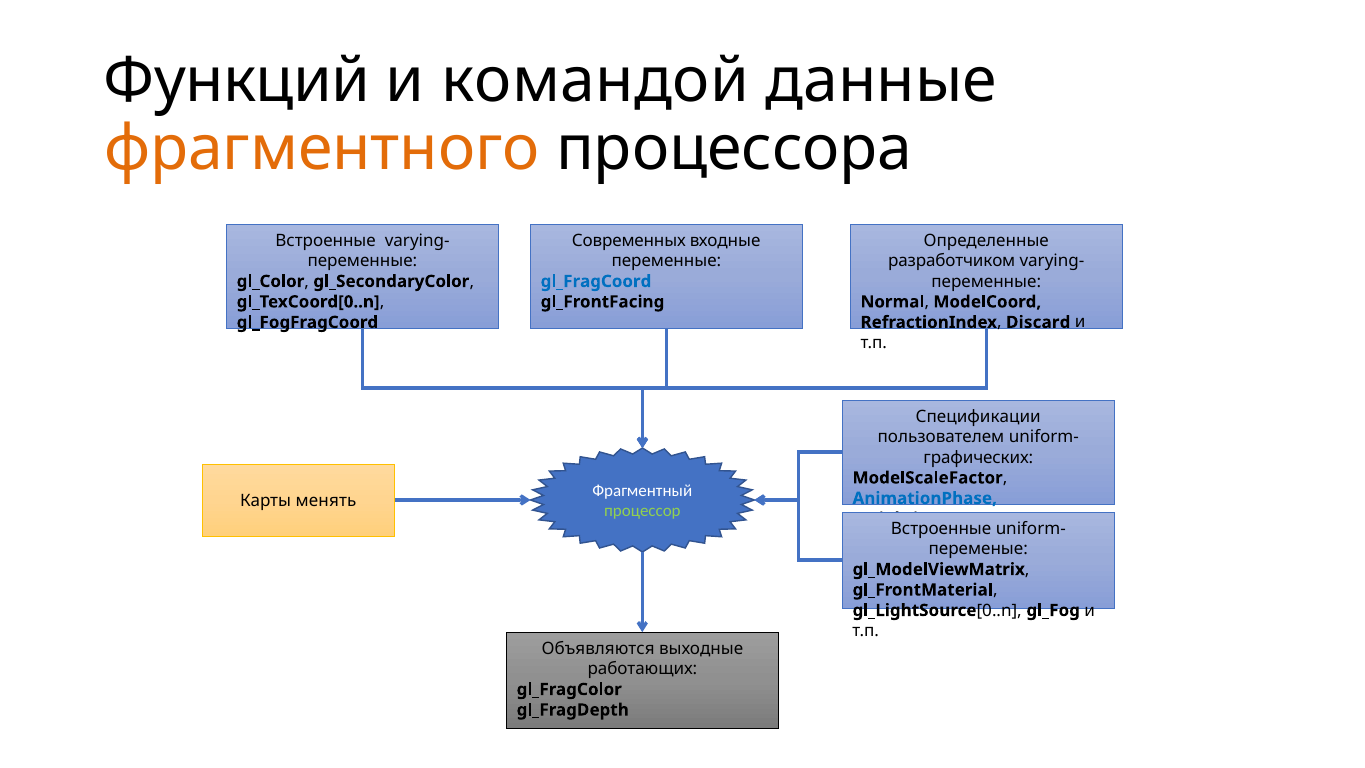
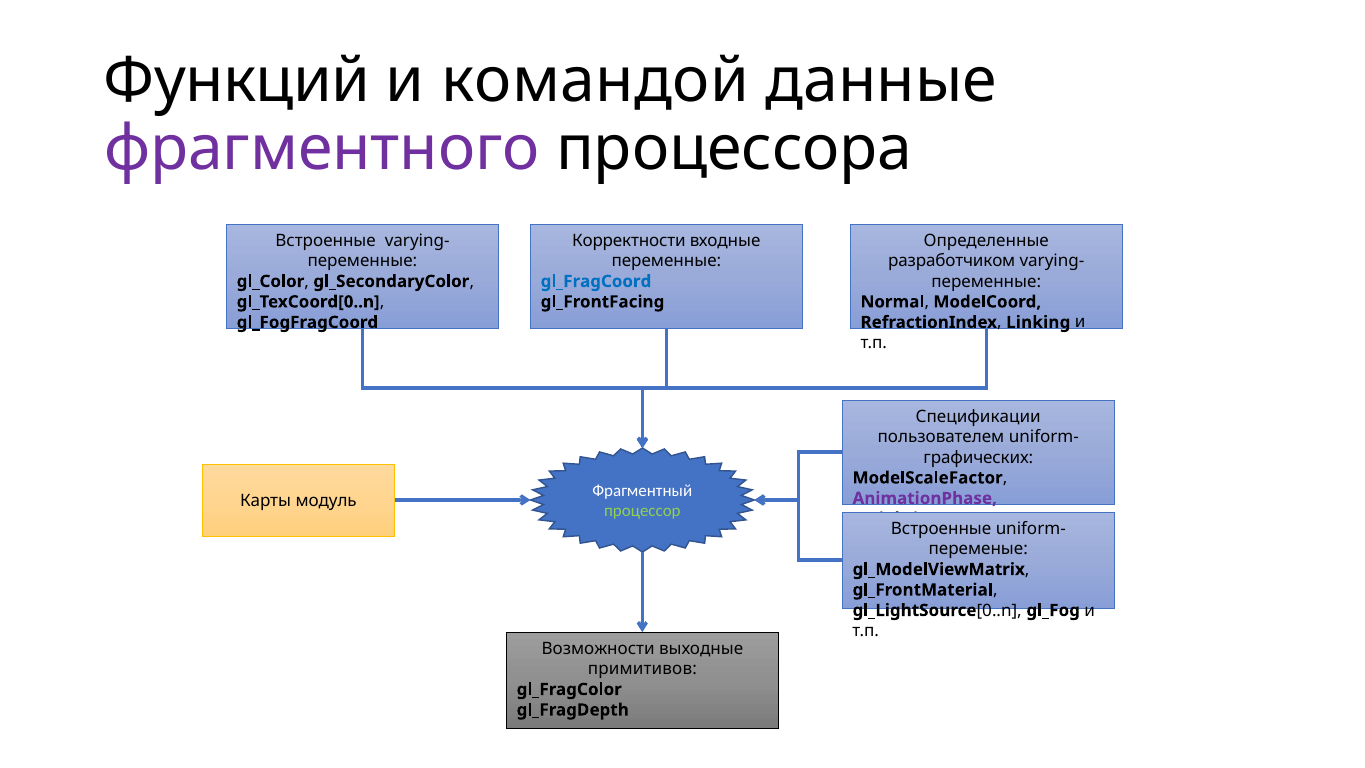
фрагментного colour: orange -> purple (322, 149)
Современных: Современных -> Корректности (629, 240)
Discard: Discard -> Linking (1038, 322)
AnimationPhase colour: blue -> purple (925, 498)
менять: менять -> модуль (326, 501)
Объявляются: Объявляются -> Возможности (598, 648)
работающих: работающих -> примитивов (642, 669)
